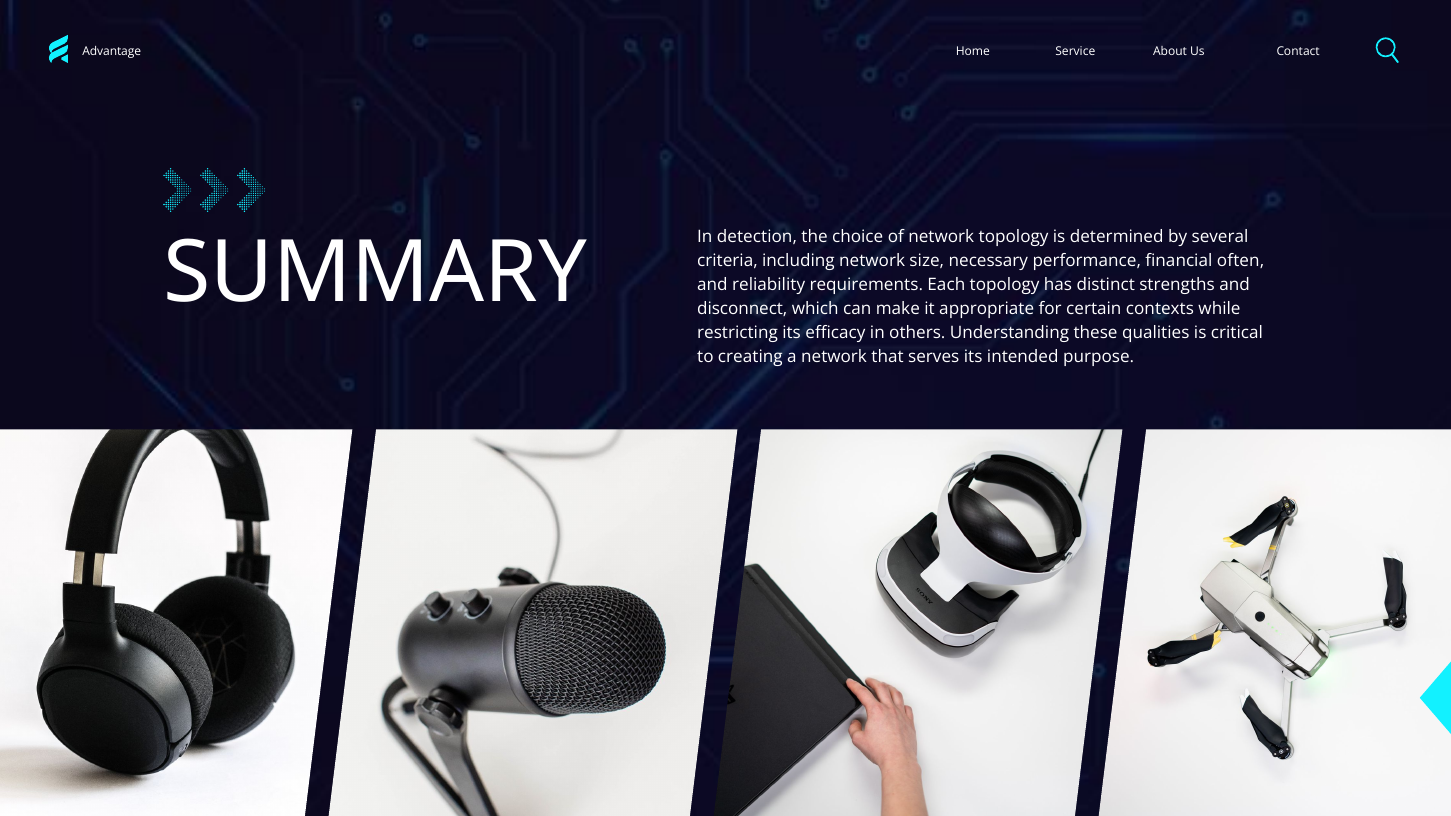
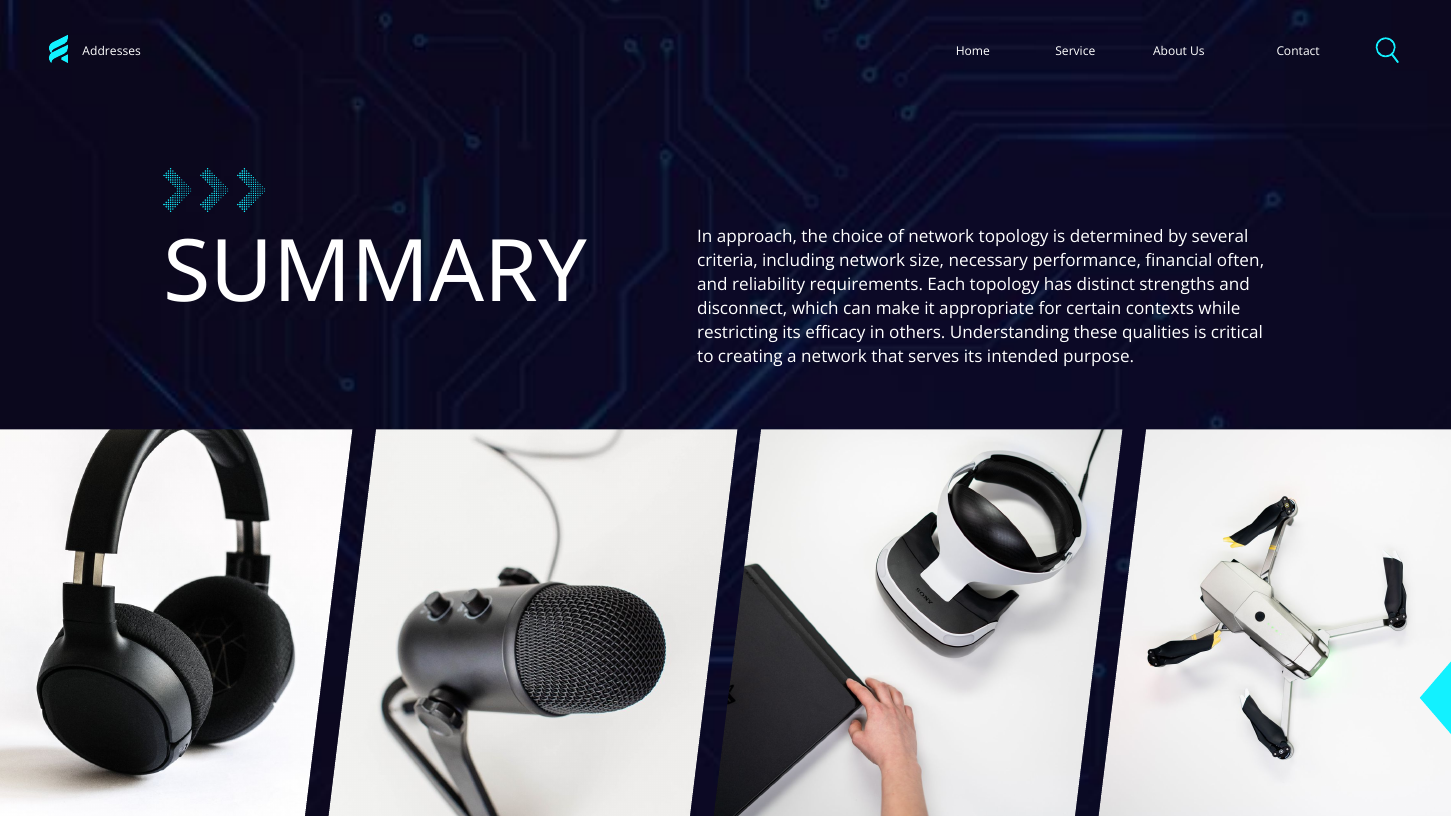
Advantage: Advantage -> Addresses (112, 52)
detection: detection -> approach (757, 237)
